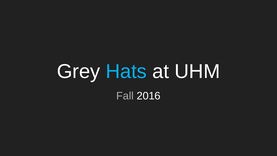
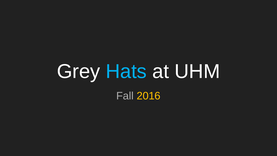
2016 colour: white -> yellow (149, 96)
